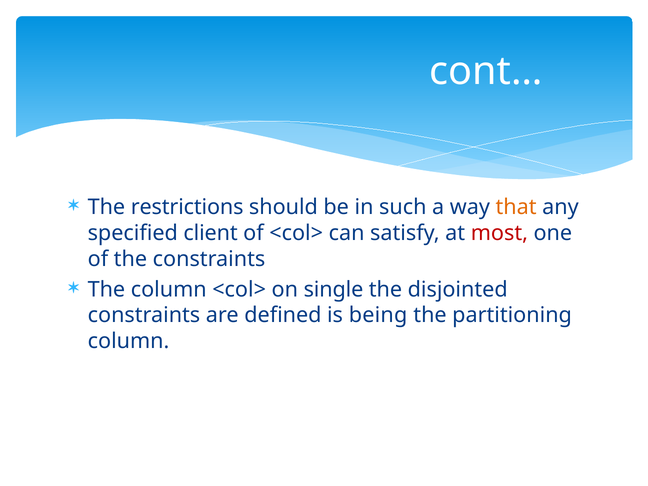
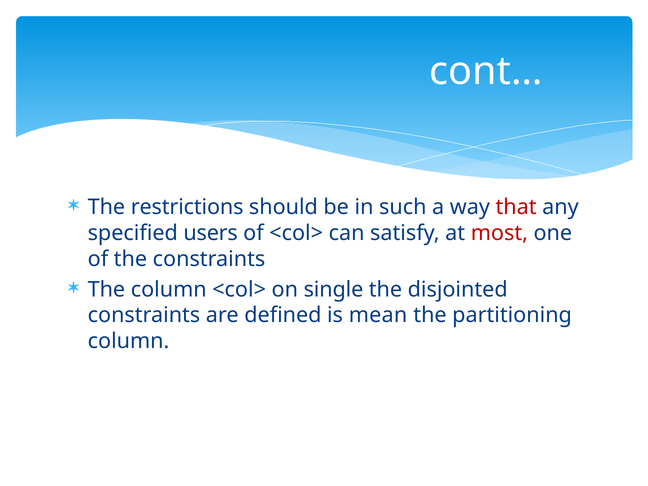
that colour: orange -> red (516, 207)
client: client -> users (211, 233)
being: being -> mean (378, 315)
